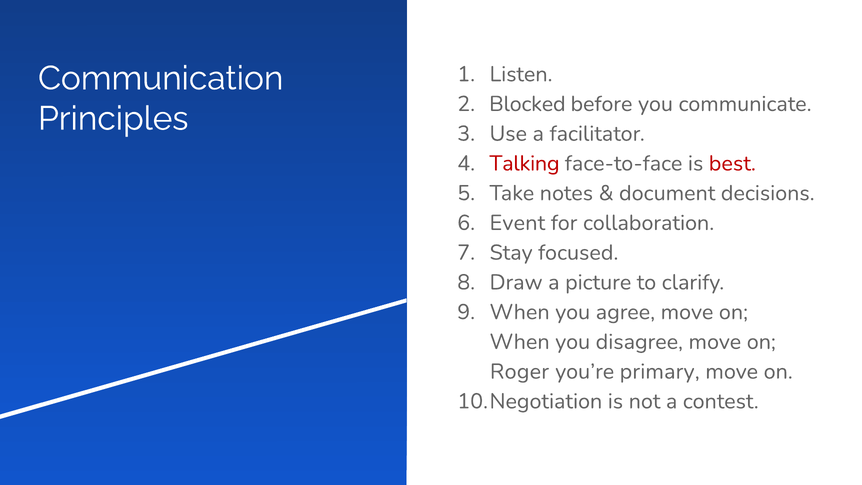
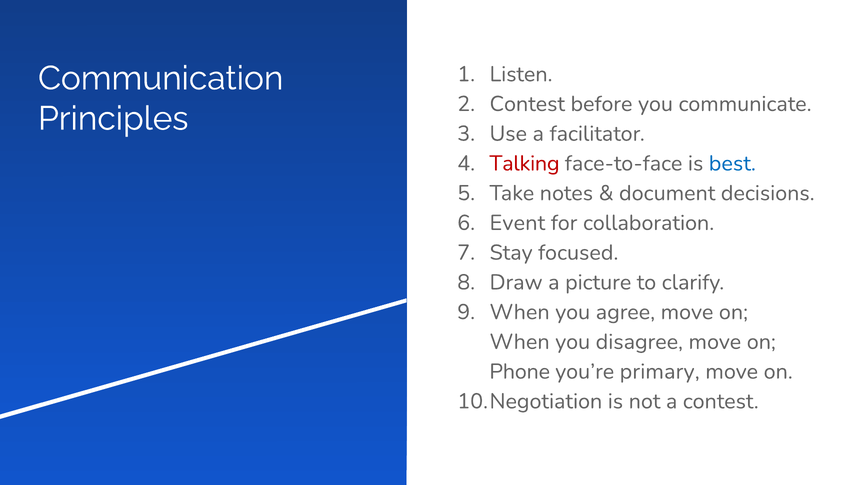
Blocked: Blocked -> Contest (527, 104)
best colour: red -> blue (732, 163)
Roger: Roger -> Phone (520, 371)
